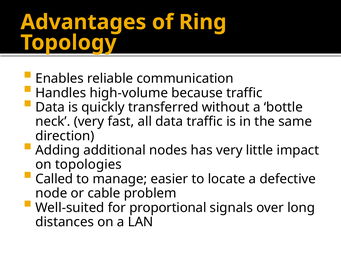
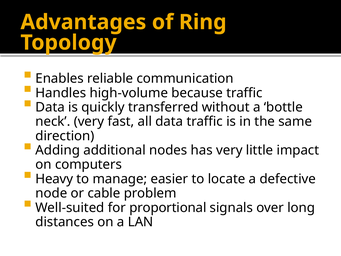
topologies: topologies -> computers (88, 164)
Called: Called -> Heavy (54, 179)
